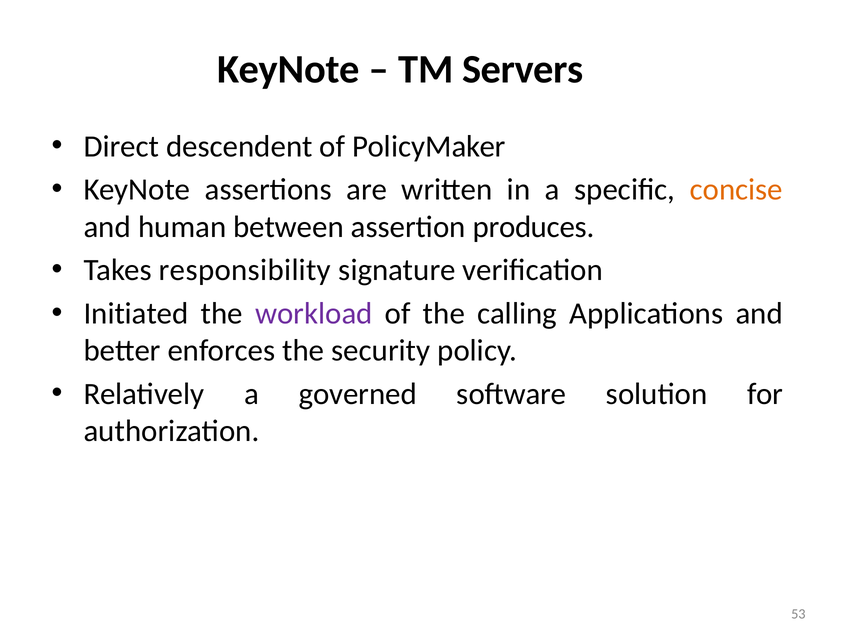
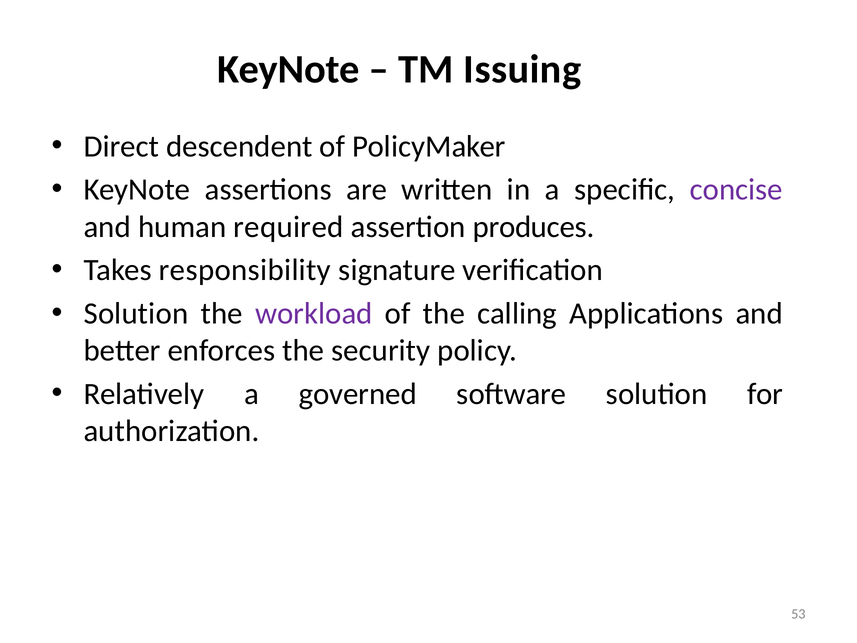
Servers: Servers -> Issuing (522, 69)
concise colour: orange -> purple (736, 190)
between: between -> required (288, 227)
Initiated: Initiated -> Solution (136, 313)
